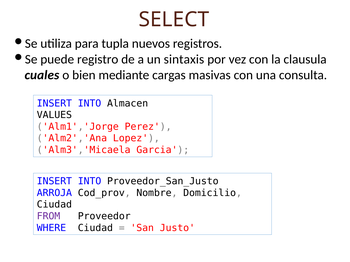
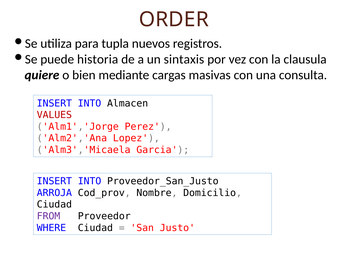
SELECT: SELECT -> ORDER (174, 20)
registro: registro -> historia (98, 60)
cuales: cuales -> quiere (42, 75)
VALUES colour: black -> red (54, 115)
